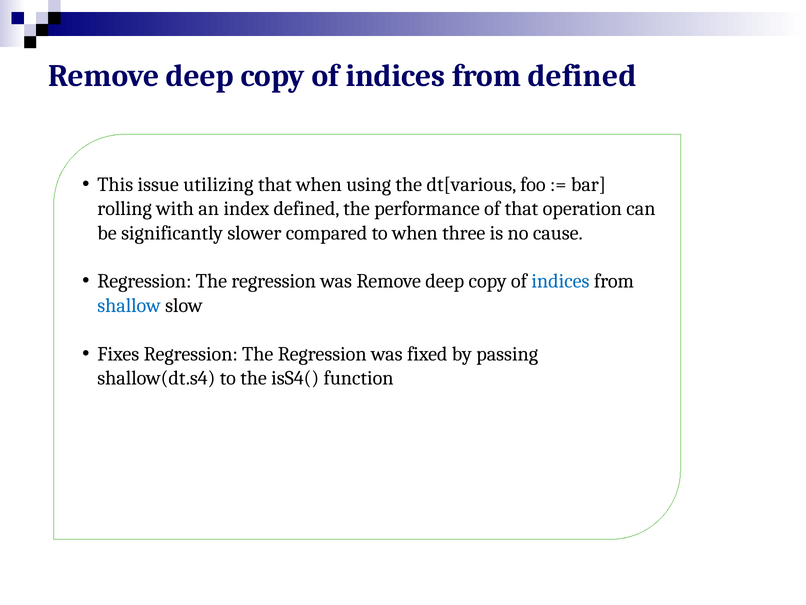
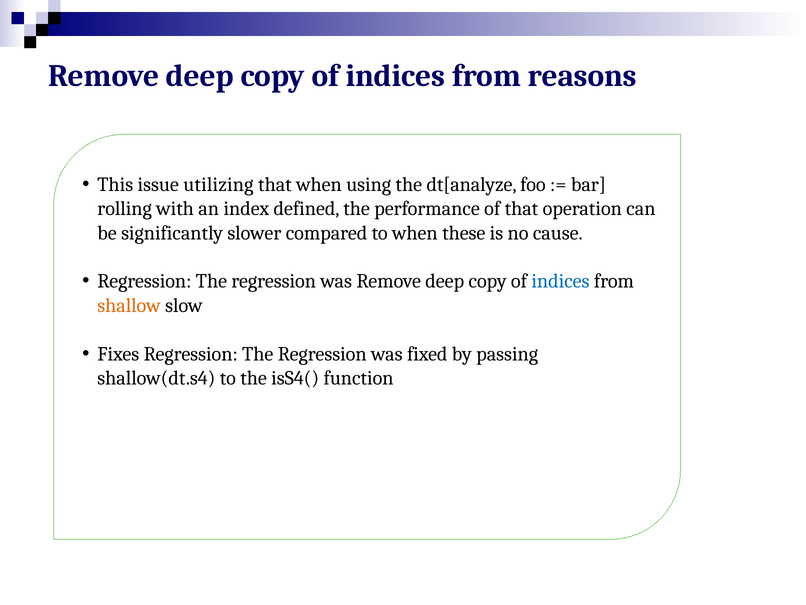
from defined: defined -> reasons (582, 76)
dt[various: dt[various -> dt[analyze (472, 184)
three: three -> these (464, 233)
shallow colour: blue -> orange (129, 305)
